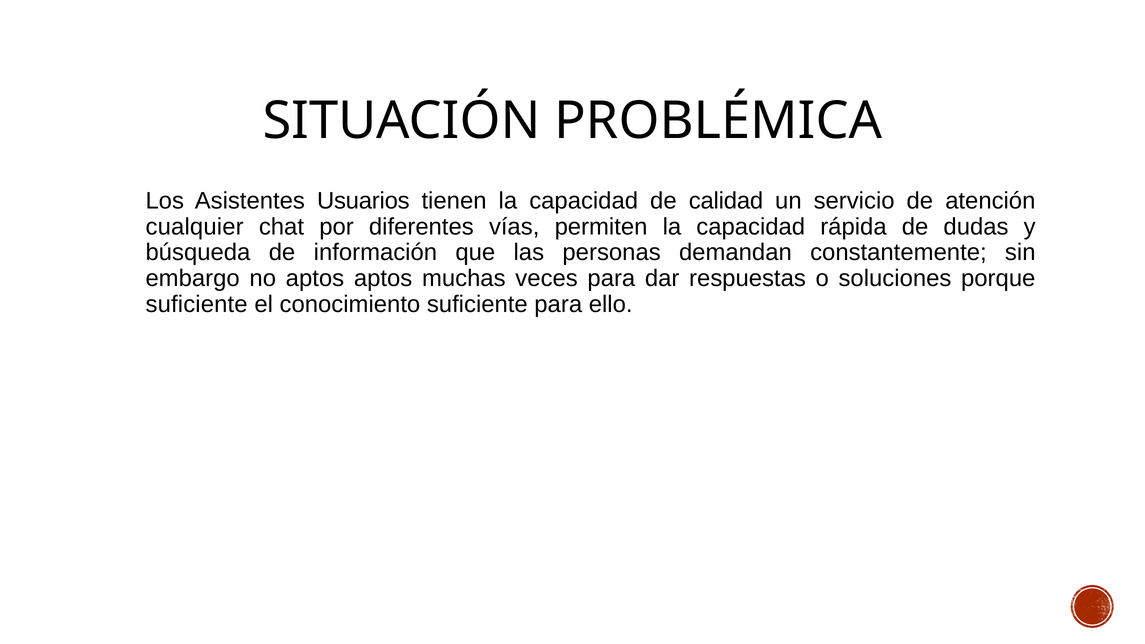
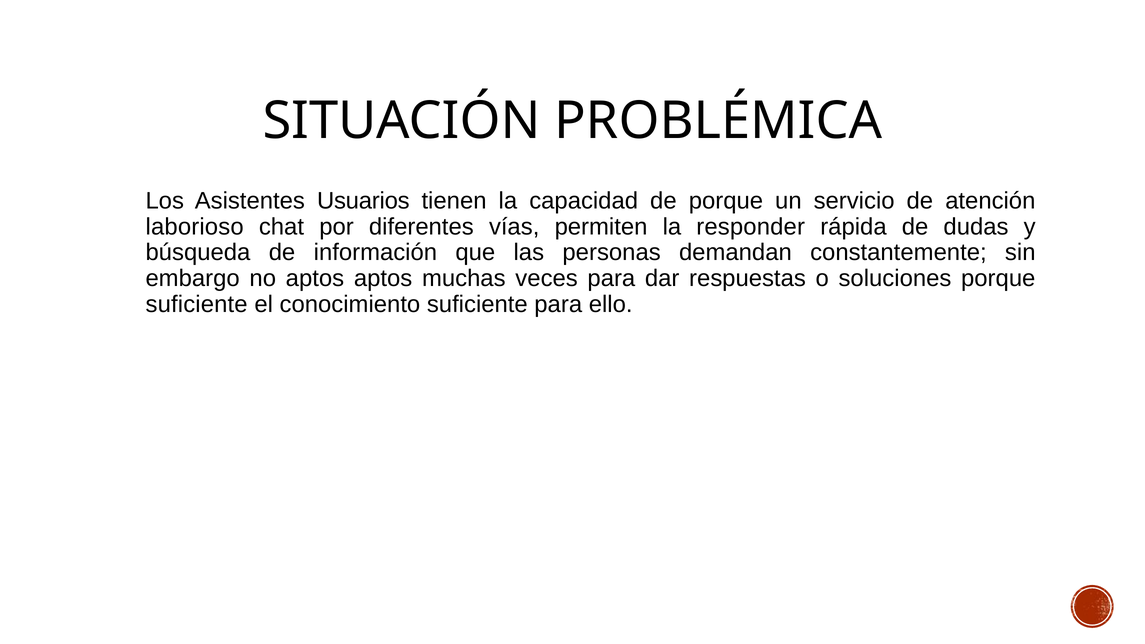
de calidad: calidad -> porque (726, 201)
cualquier: cualquier -> laborioso (195, 227)
permiten la capacidad: capacidad -> responder (751, 227)
